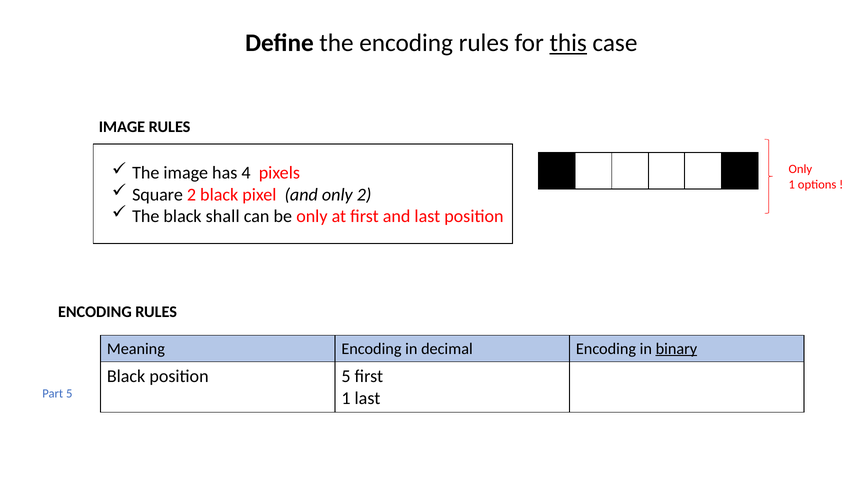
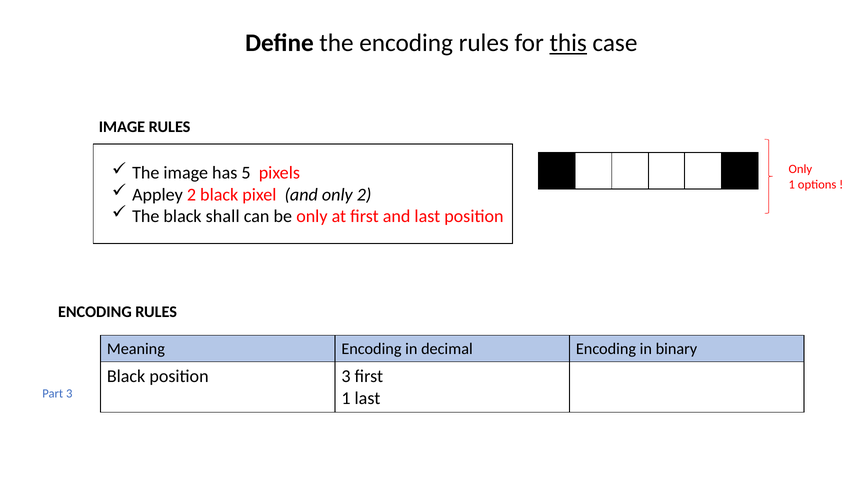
4: 4 -> 5 (246, 173)
Square: Square -> Appley (157, 195)
binary underline: present -> none (676, 349)
position 5: 5 -> 3 (346, 376)
Part 5: 5 -> 3 (69, 394)
